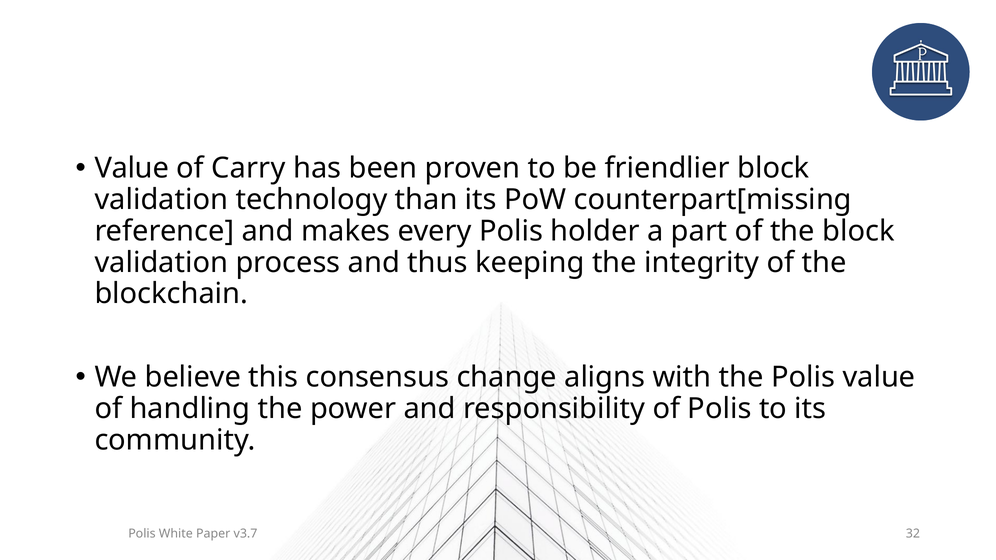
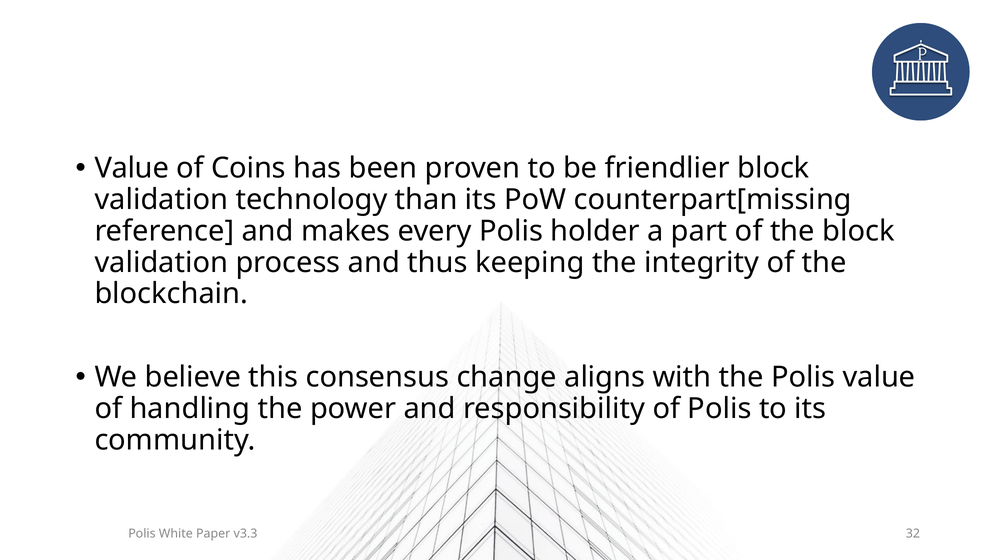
Carry: Carry -> Coins (248, 168)
v3.7: v3.7 -> v3.3 (246, 534)
